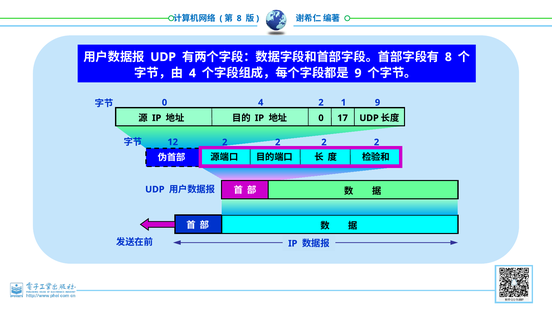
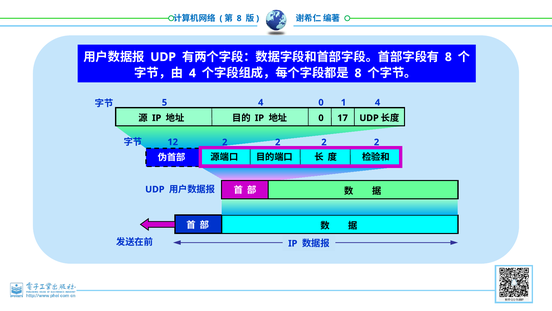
9: 9 -> 8 (358, 73)
0: 0 -> 5 (164, 102)
4 2: 2 -> 0 (321, 102)
1 9: 9 -> 4 (378, 102)
